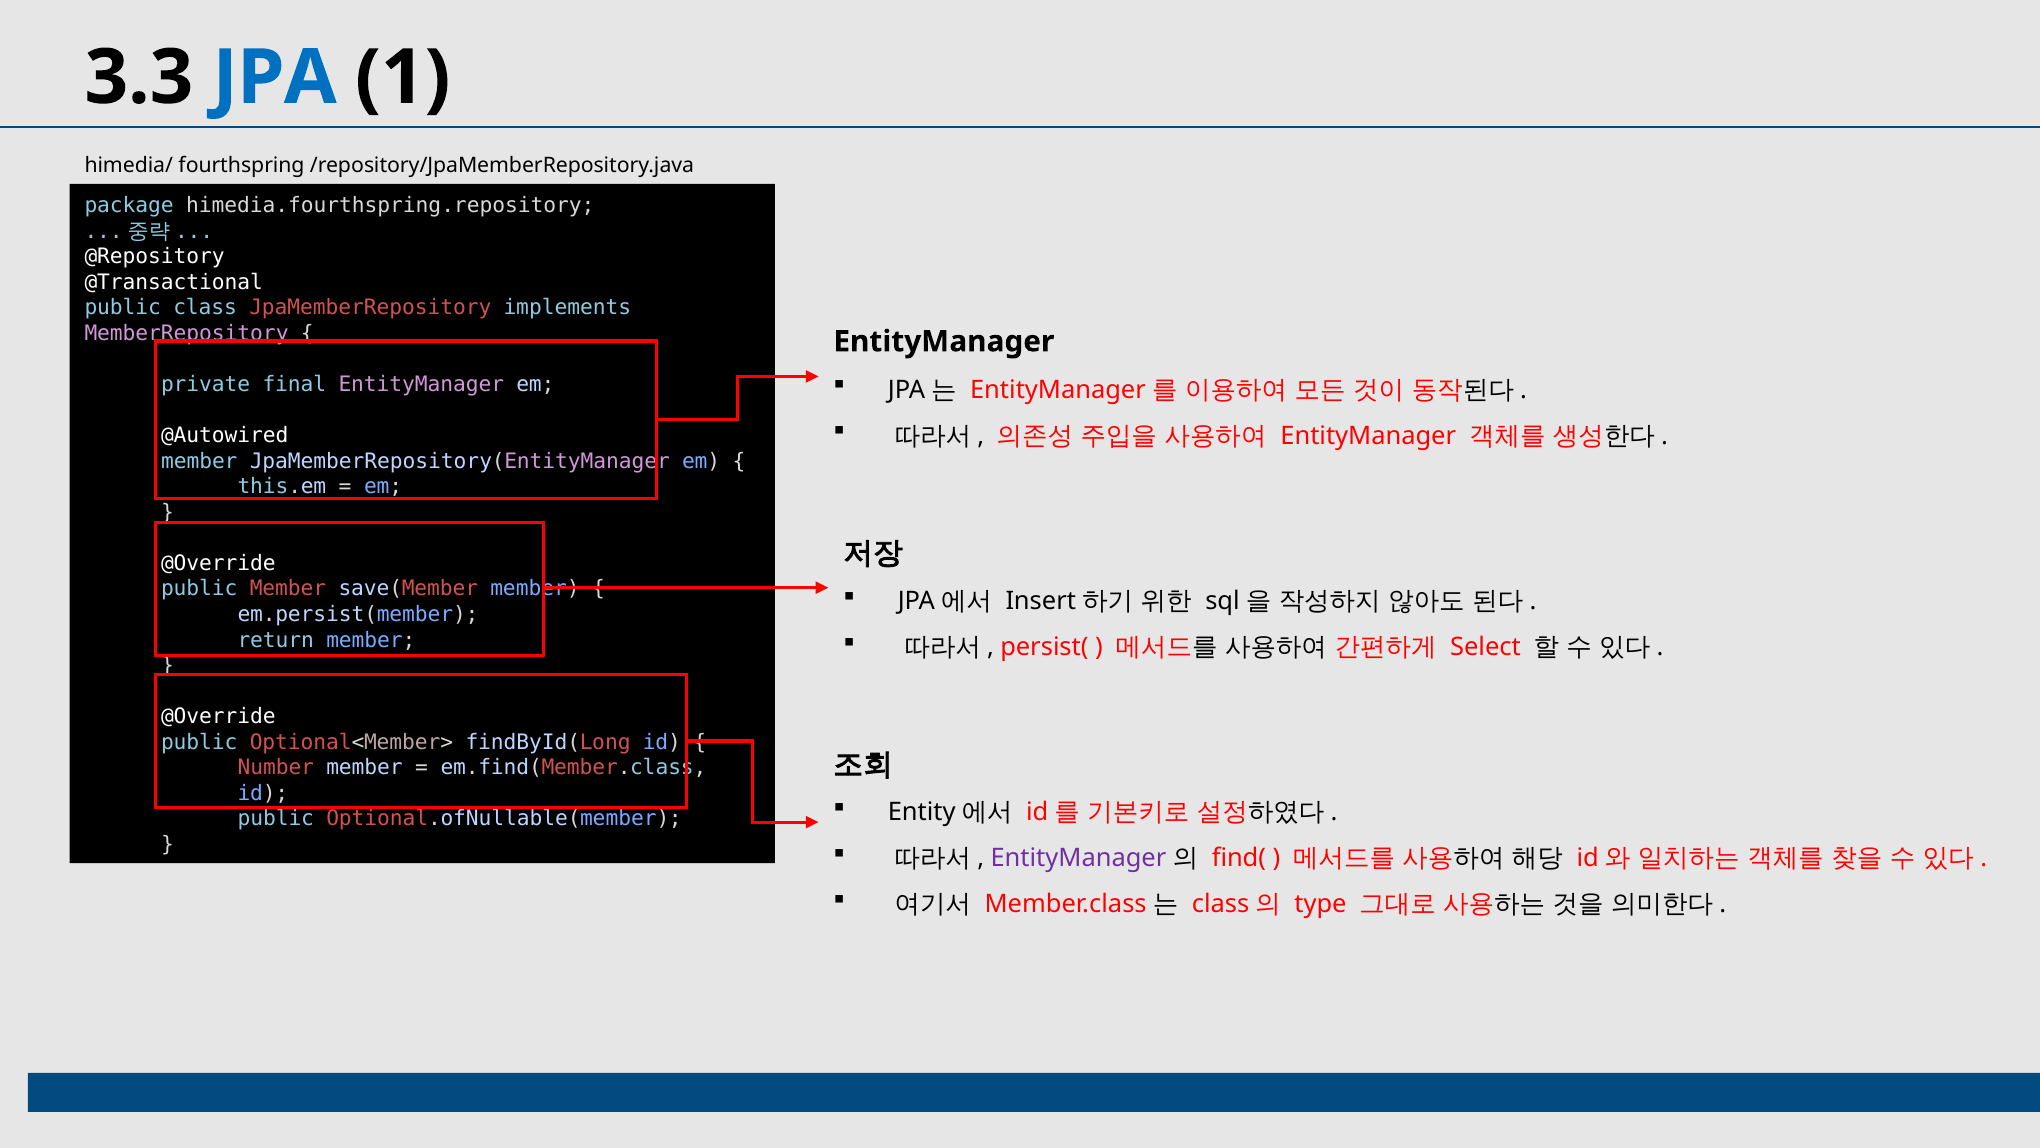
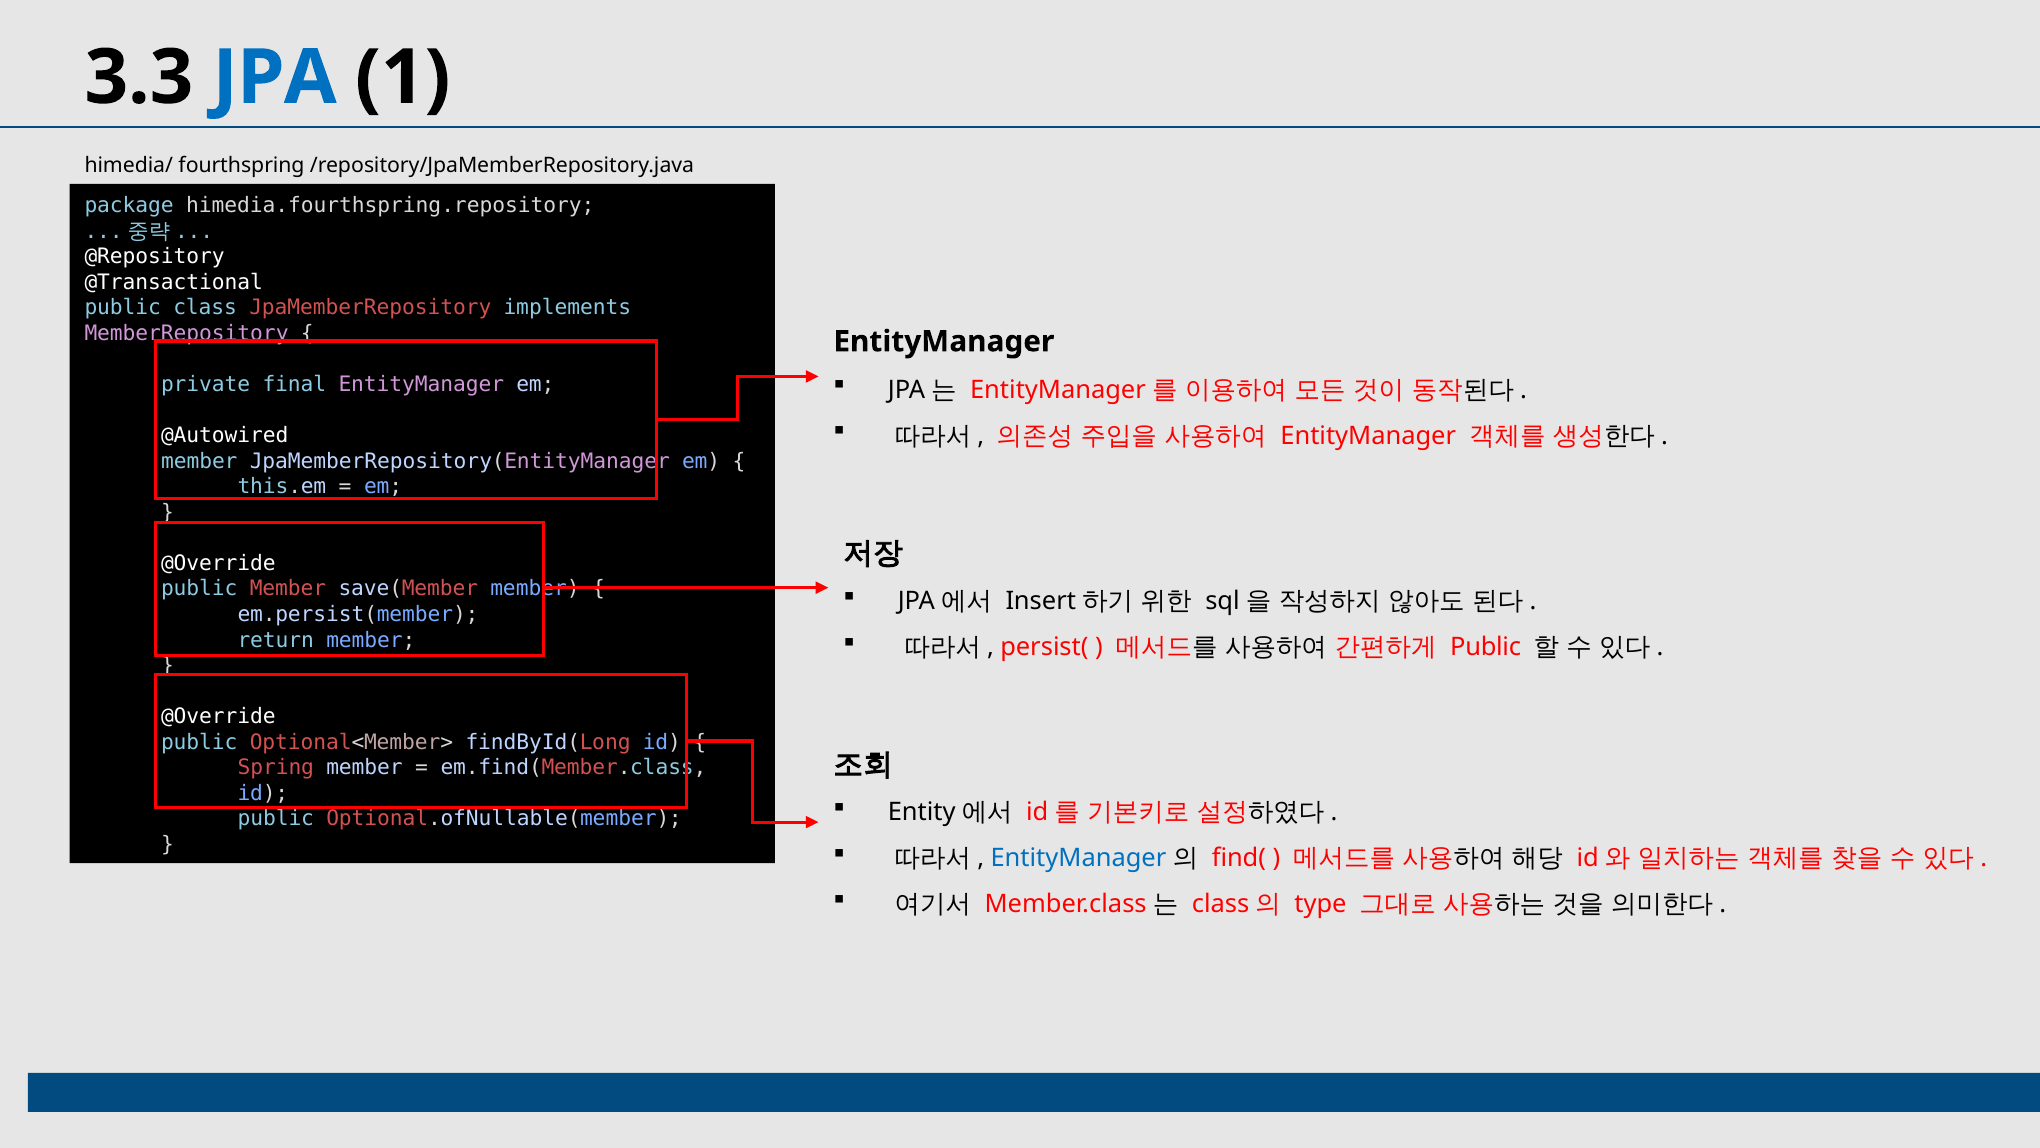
Select: Select -> Public (1486, 647)
Number: Number -> Spring (276, 767)
EntityManager colour: purple -> blue (1078, 858)
